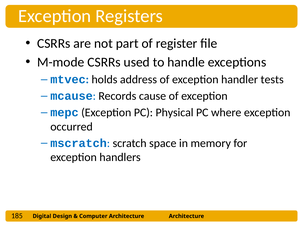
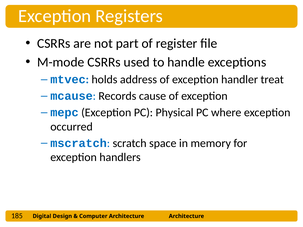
tests: tests -> treat (272, 80)
